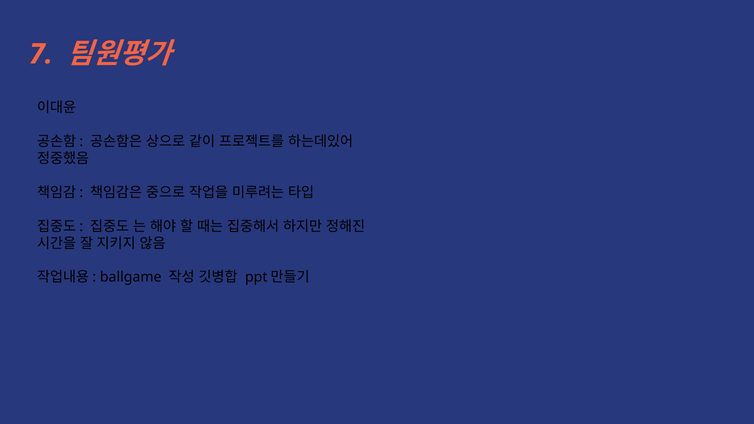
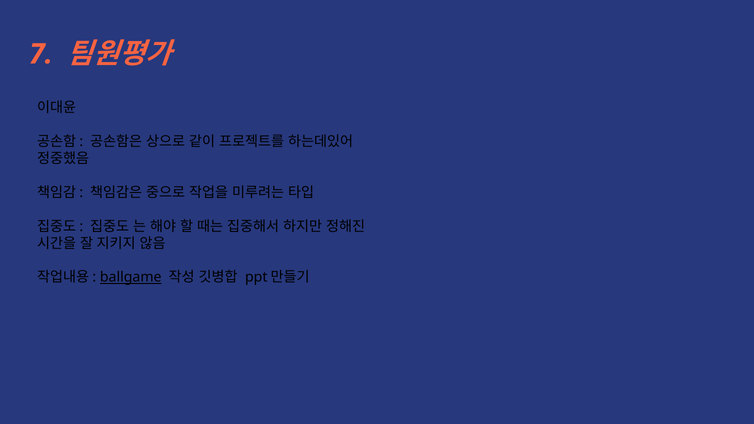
ballgame underline: none -> present (131, 277)
